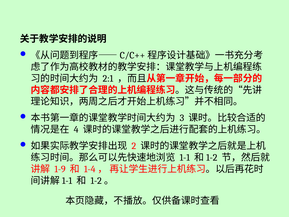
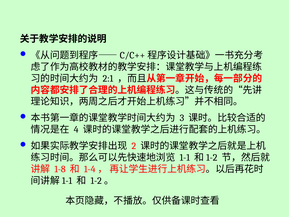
1-9: 1-9 -> 1-8 (60, 169)
